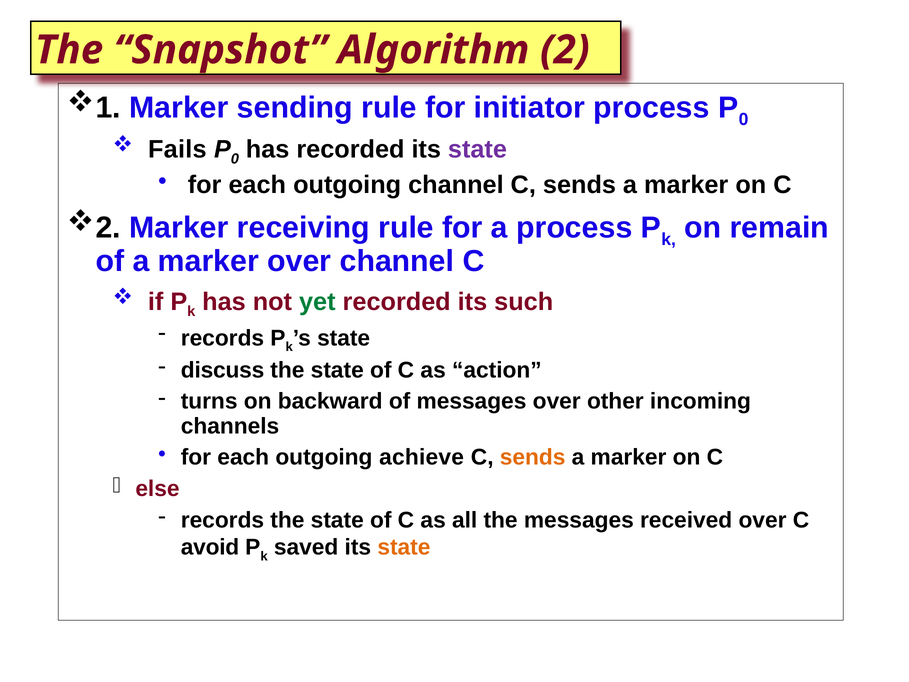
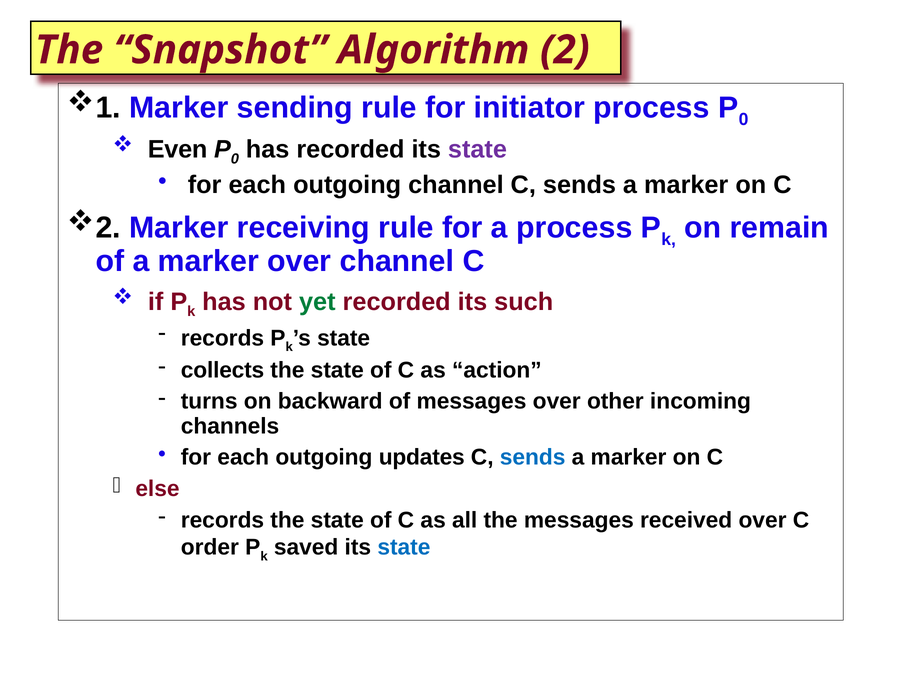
Fails: Fails -> Even (178, 149)
discuss: discuss -> collects (223, 370)
achieve: achieve -> updates (422, 457)
sends colour: orange -> blue (533, 457)
avoid: avoid -> order (210, 547)
state colour: orange -> blue (404, 547)
